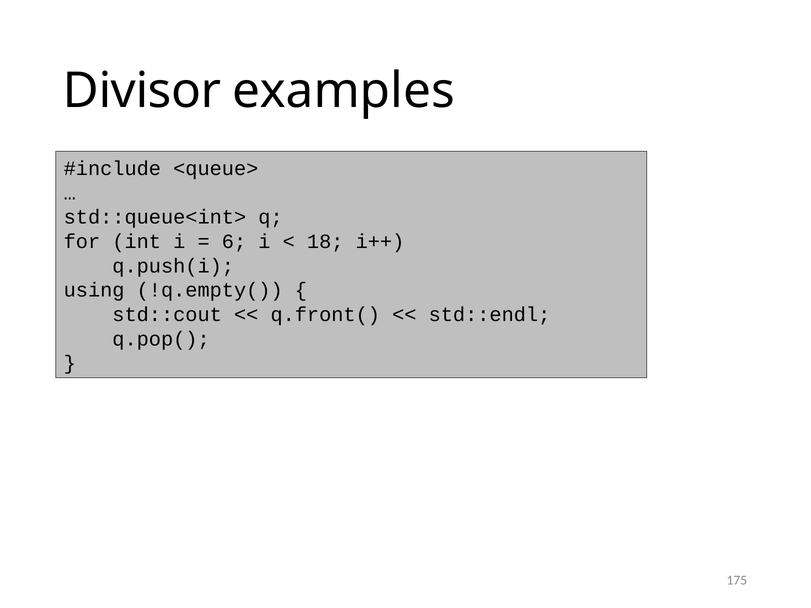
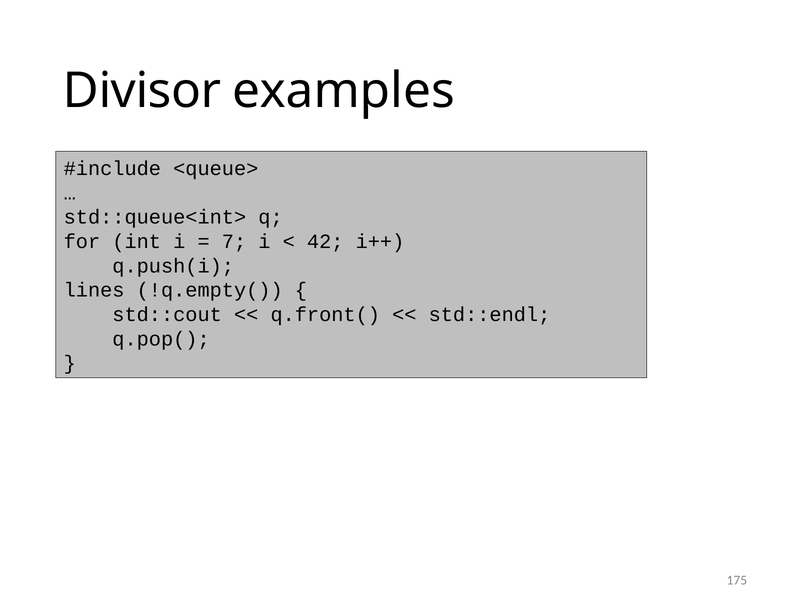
6: 6 -> 7 (234, 242)
18: 18 -> 42 (325, 242)
using: using -> lines (94, 290)
